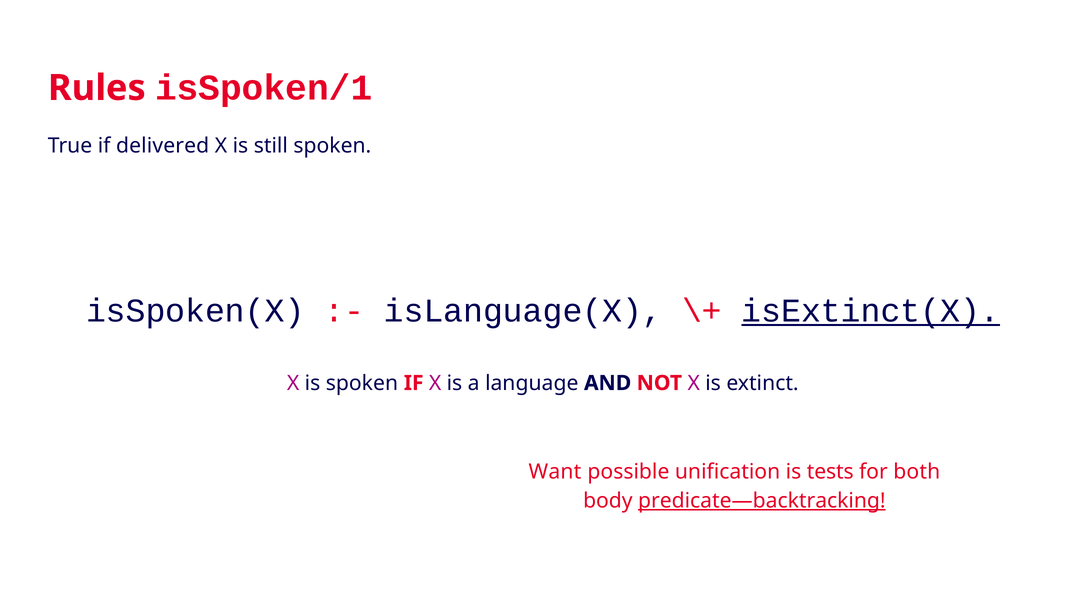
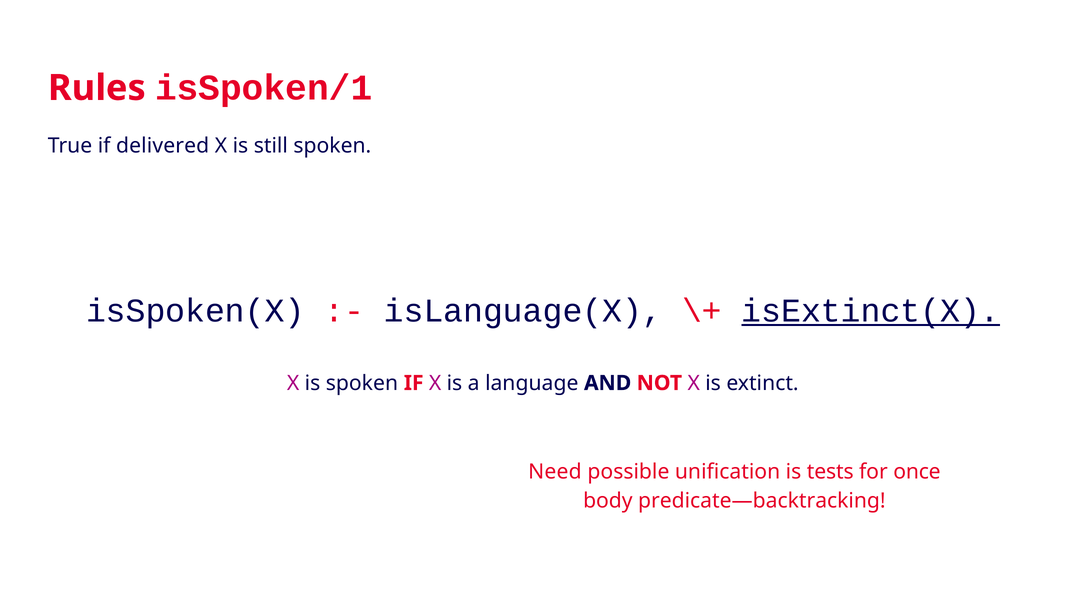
Want: Want -> Need (555, 472)
both: both -> once (917, 472)
predicate—backtracking underline: present -> none (762, 501)
